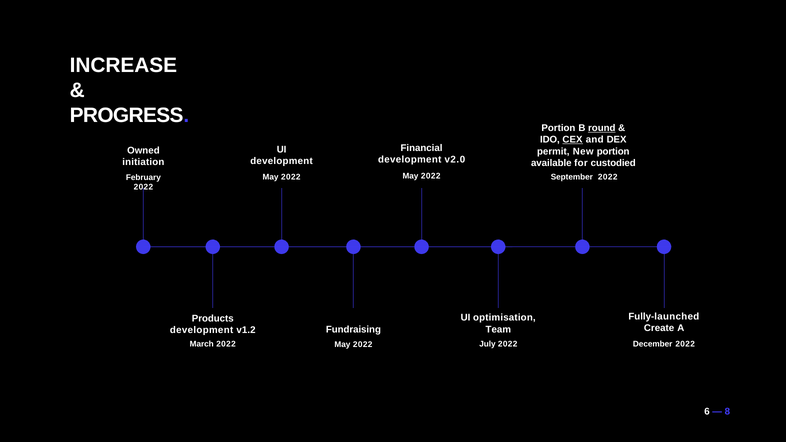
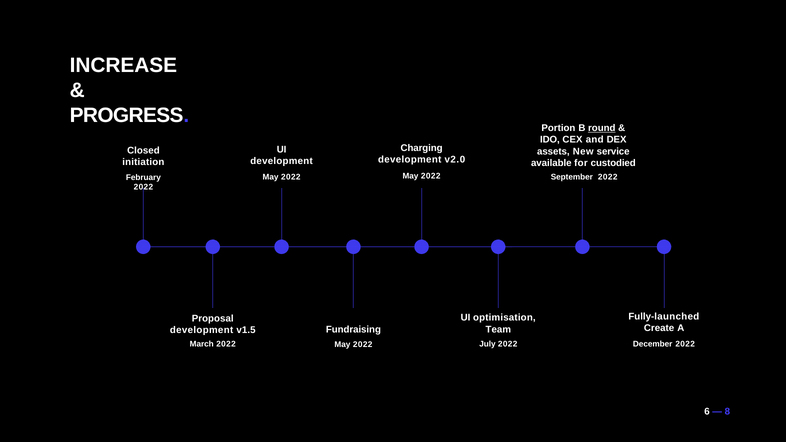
CEX underline: present -> none (573, 140)
Financial: Financial -> Charging (422, 148)
Owned: Owned -> Closed (143, 150)
permit: permit -> assets (553, 152)
New portion: portion -> service (613, 152)
Products: Products -> Proposal (213, 318)
v1.2: v1.2 -> v1.5 (246, 330)
